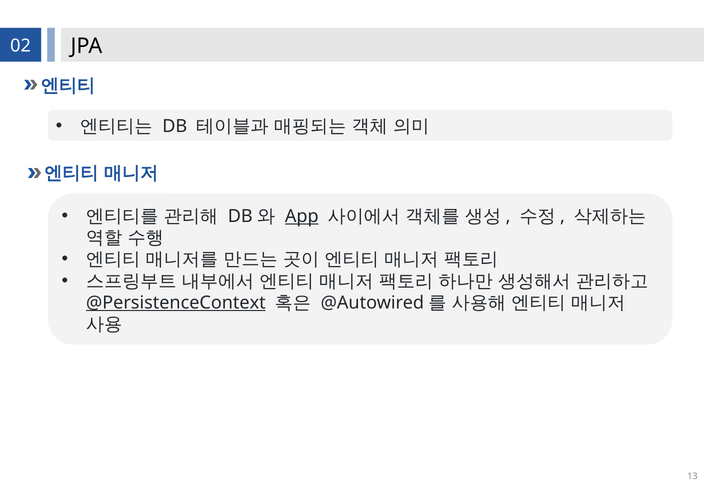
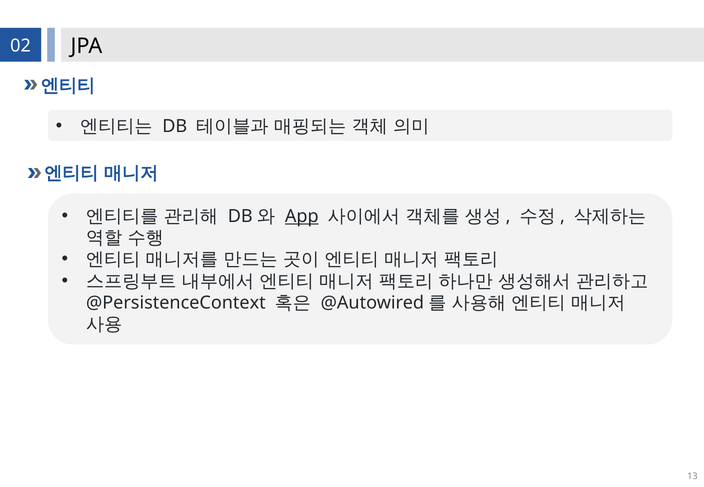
@PersistenceContext underline: present -> none (176, 303)
